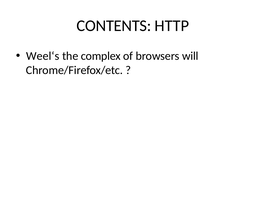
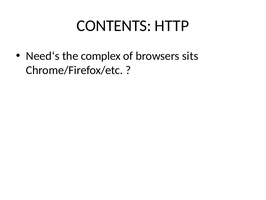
Weel‘s: Weel‘s -> Need‘s (43, 56)
will: will -> sits (190, 56)
